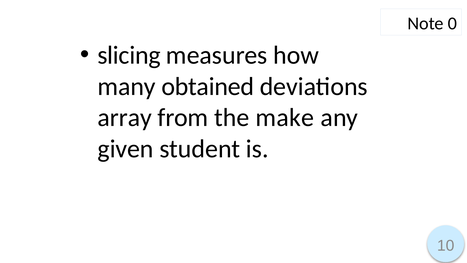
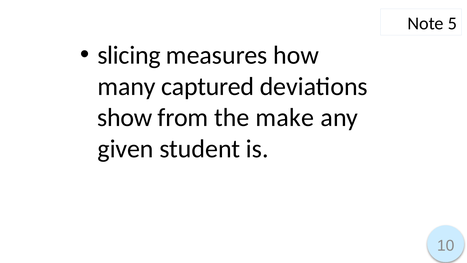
0: 0 -> 5 (452, 23)
obtained: obtained -> captured (208, 86)
array: array -> show (125, 118)
